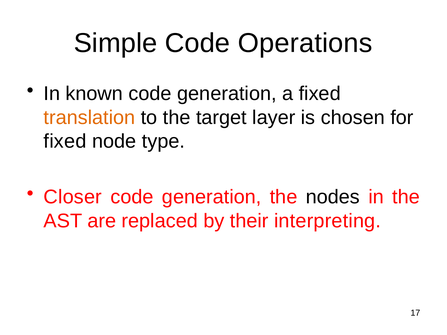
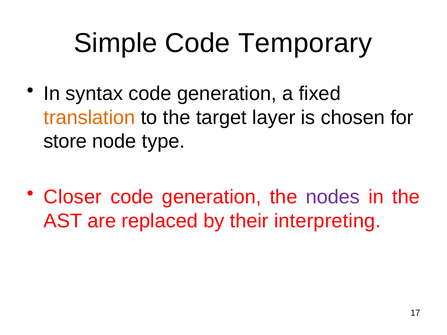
Operations: Operations -> Temporary (305, 43)
known: known -> syntax (94, 94)
fixed: fixed -> store (65, 141)
nodes colour: black -> purple (333, 197)
